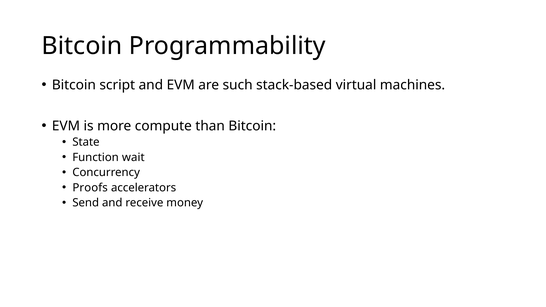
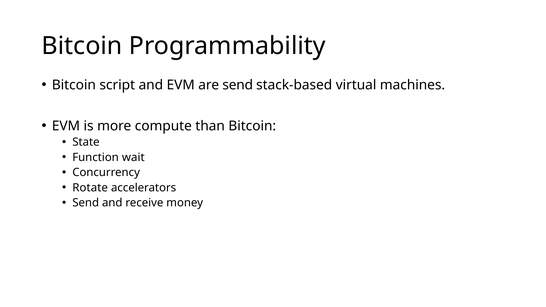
are such: such -> send (238, 85)
Proofs: Proofs -> Rotate (90, 188)
